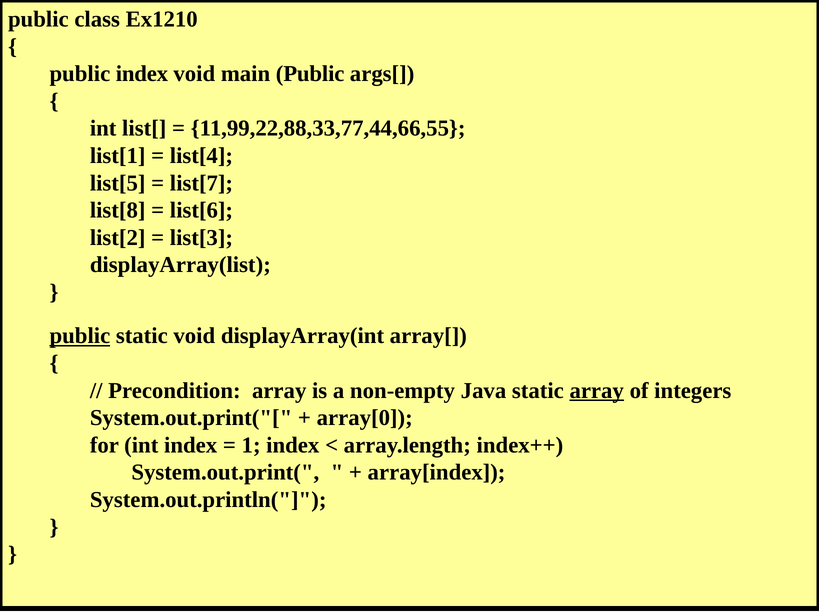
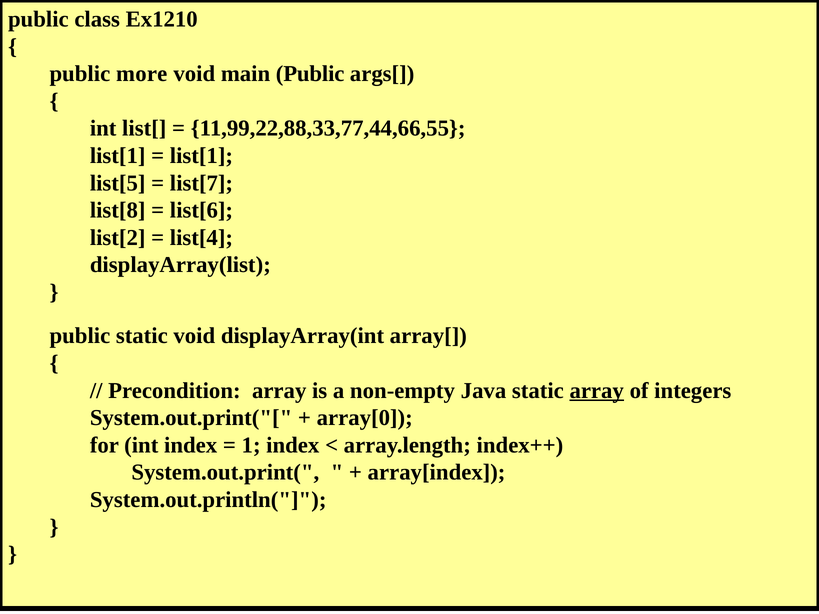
public index: index -> more (142, 74)
list[4: list[4 -> list[1 (201, 156)
list[3: list[3 -> list[4 (201, 238)
public underline: present -> none (80, 336)
